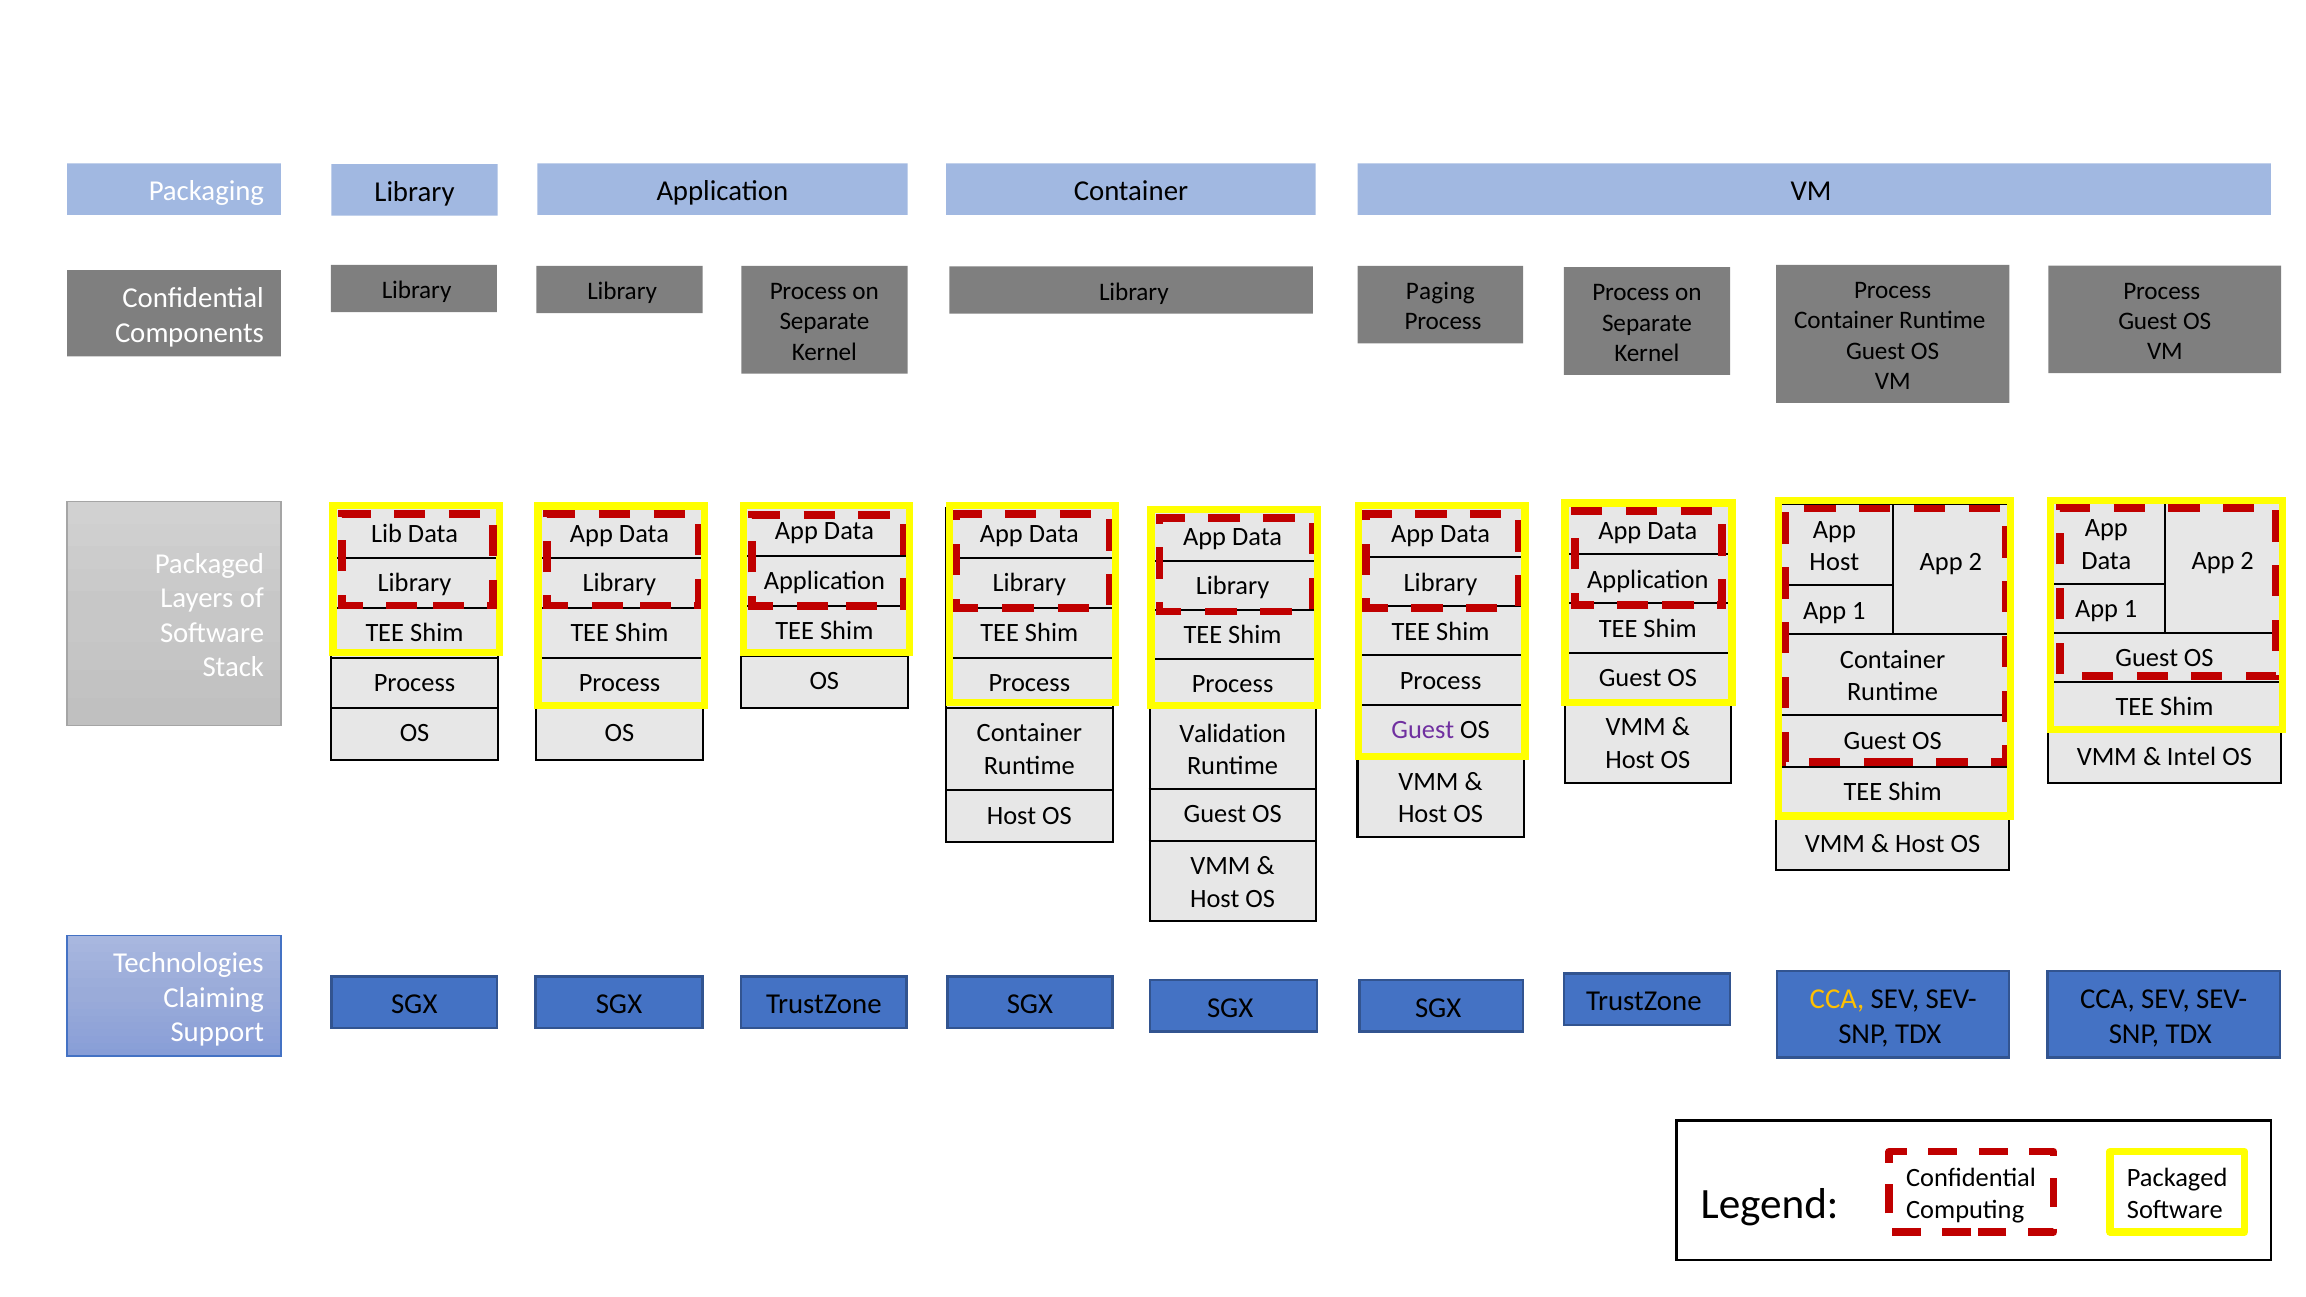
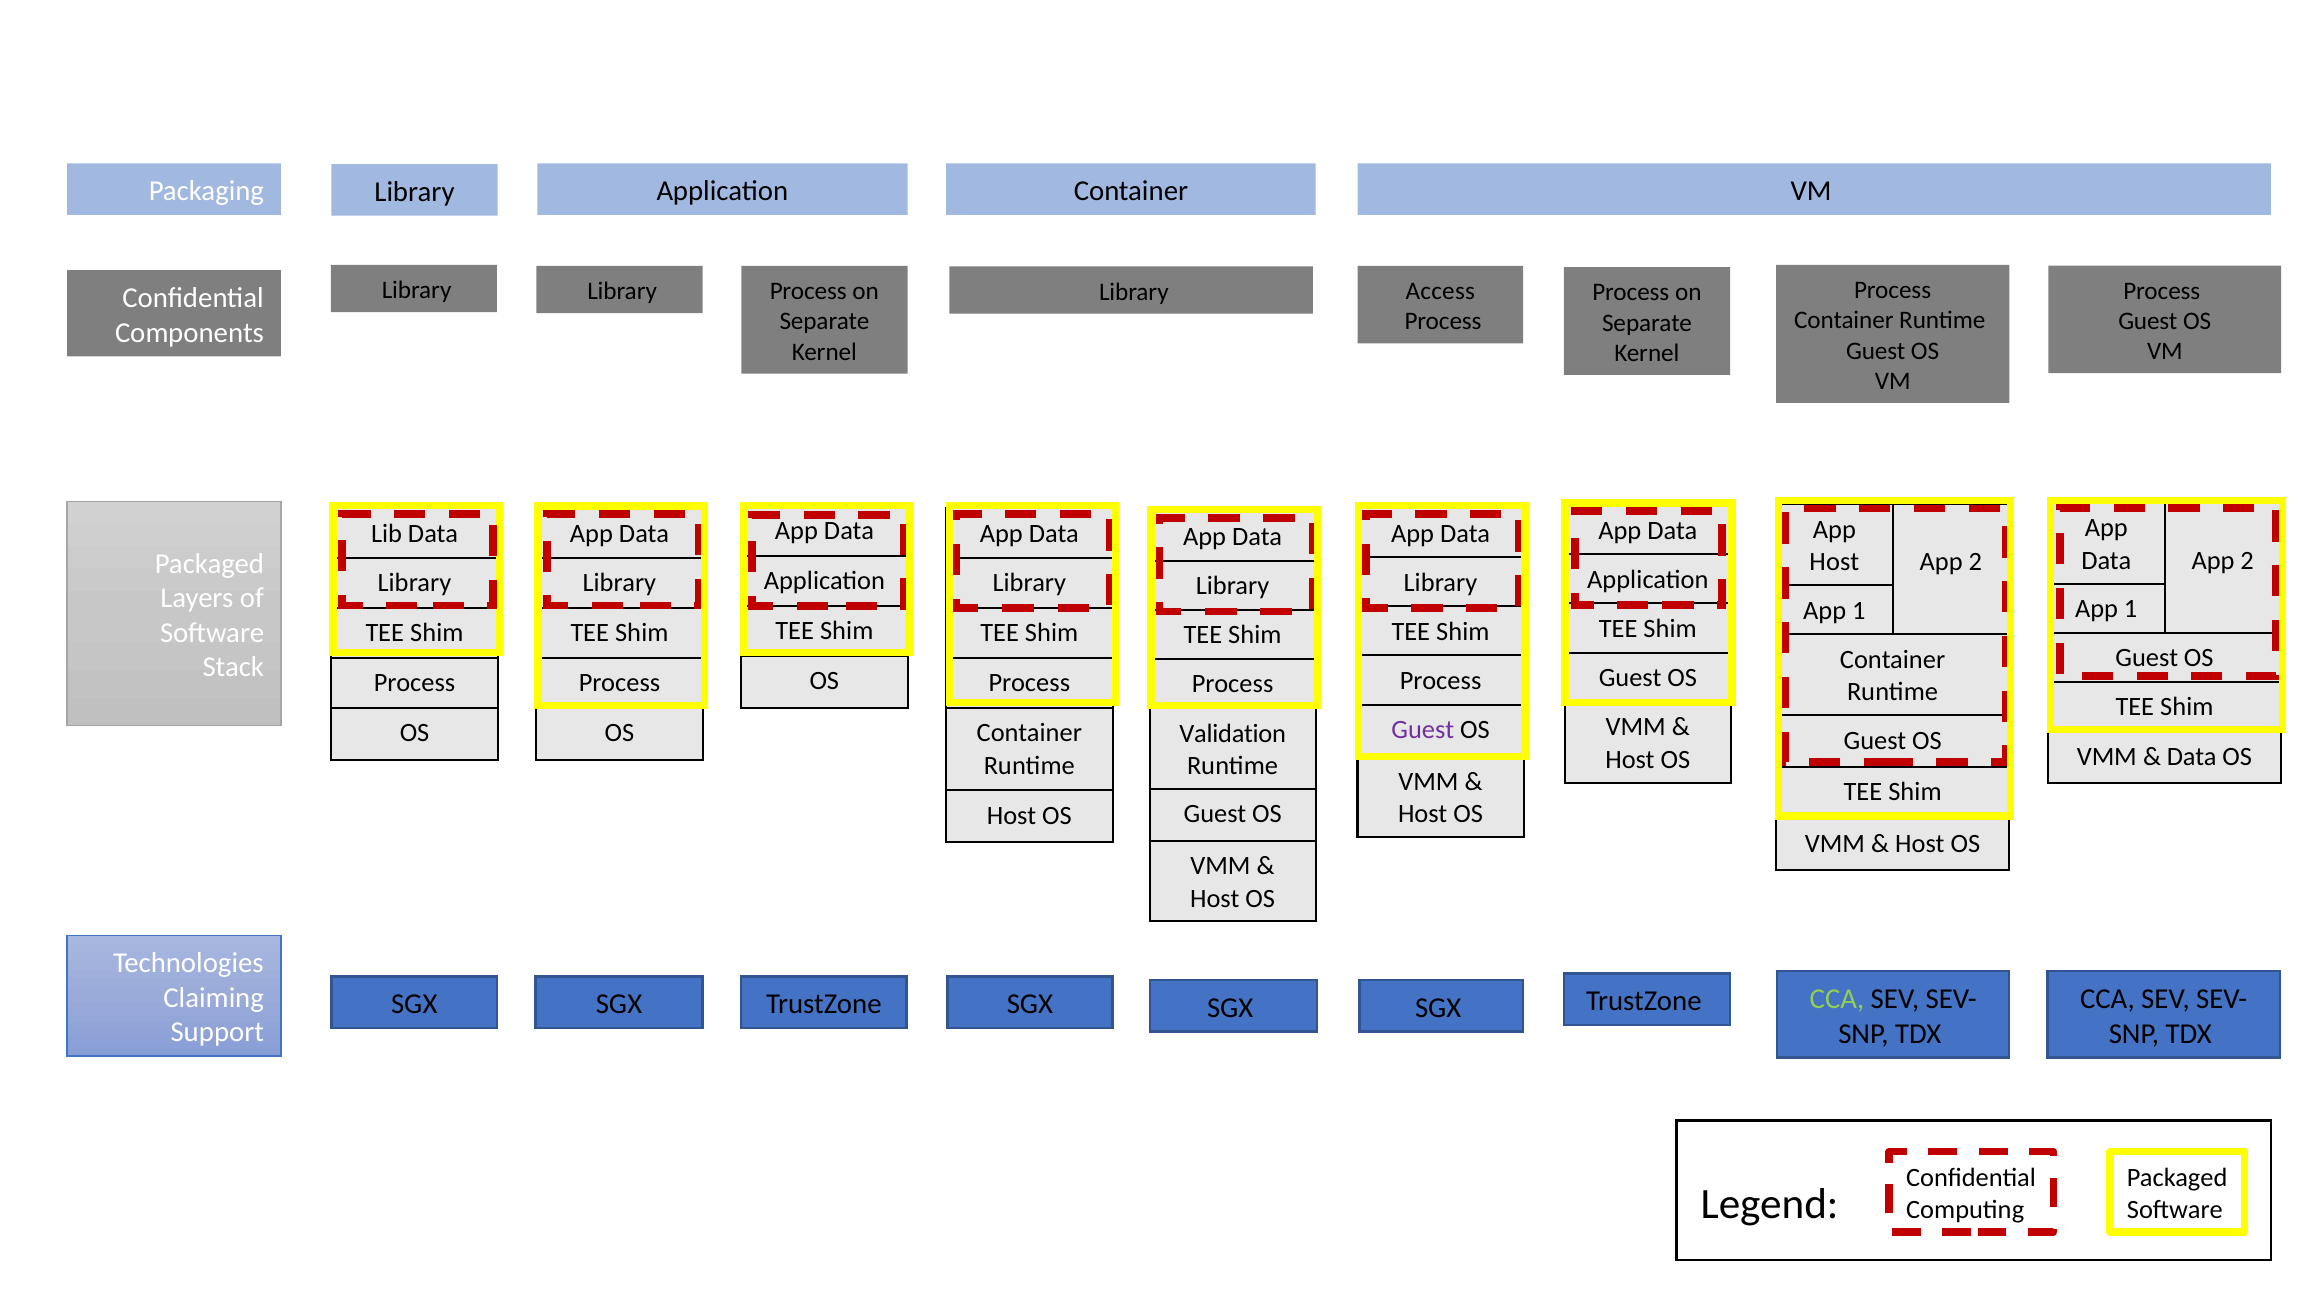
Paging: Paging -> Access (1440, 291)
Intel: Intel -> Data (2192, 756)
CCA colour: yellow -> light green (1837, 999)
